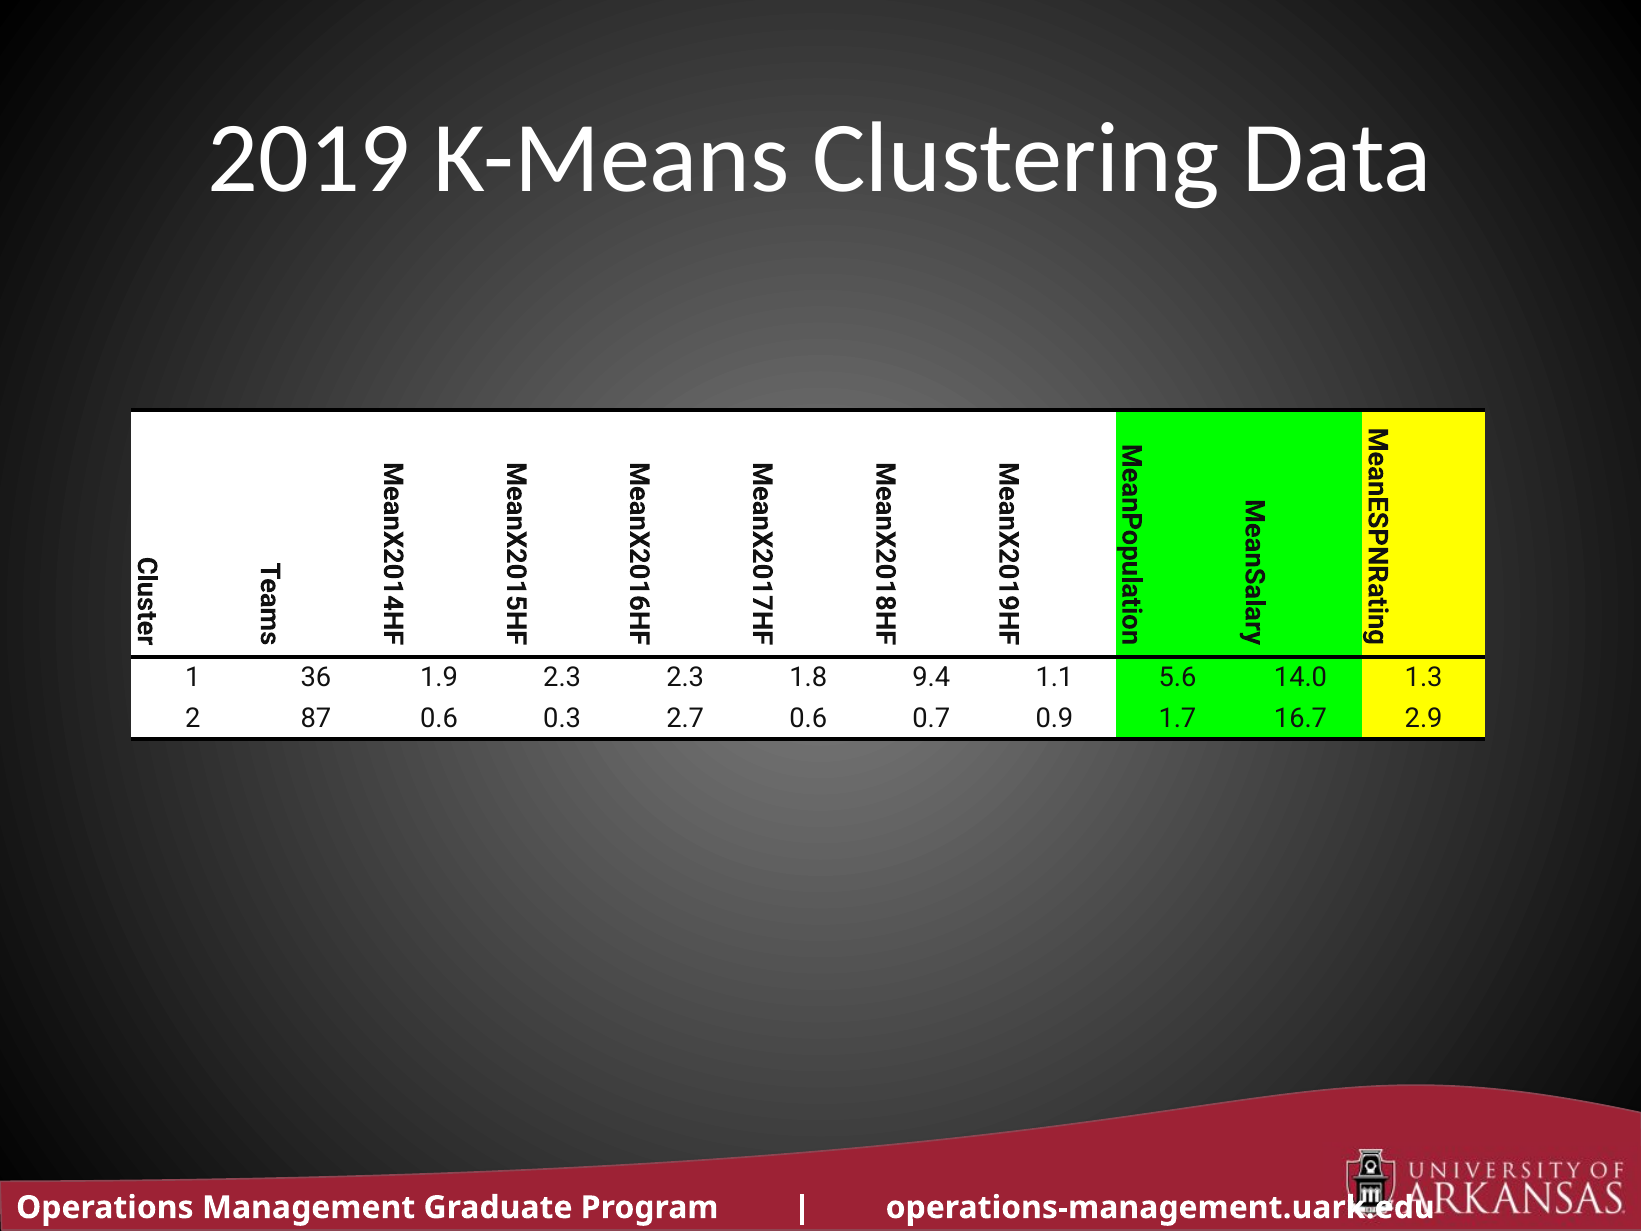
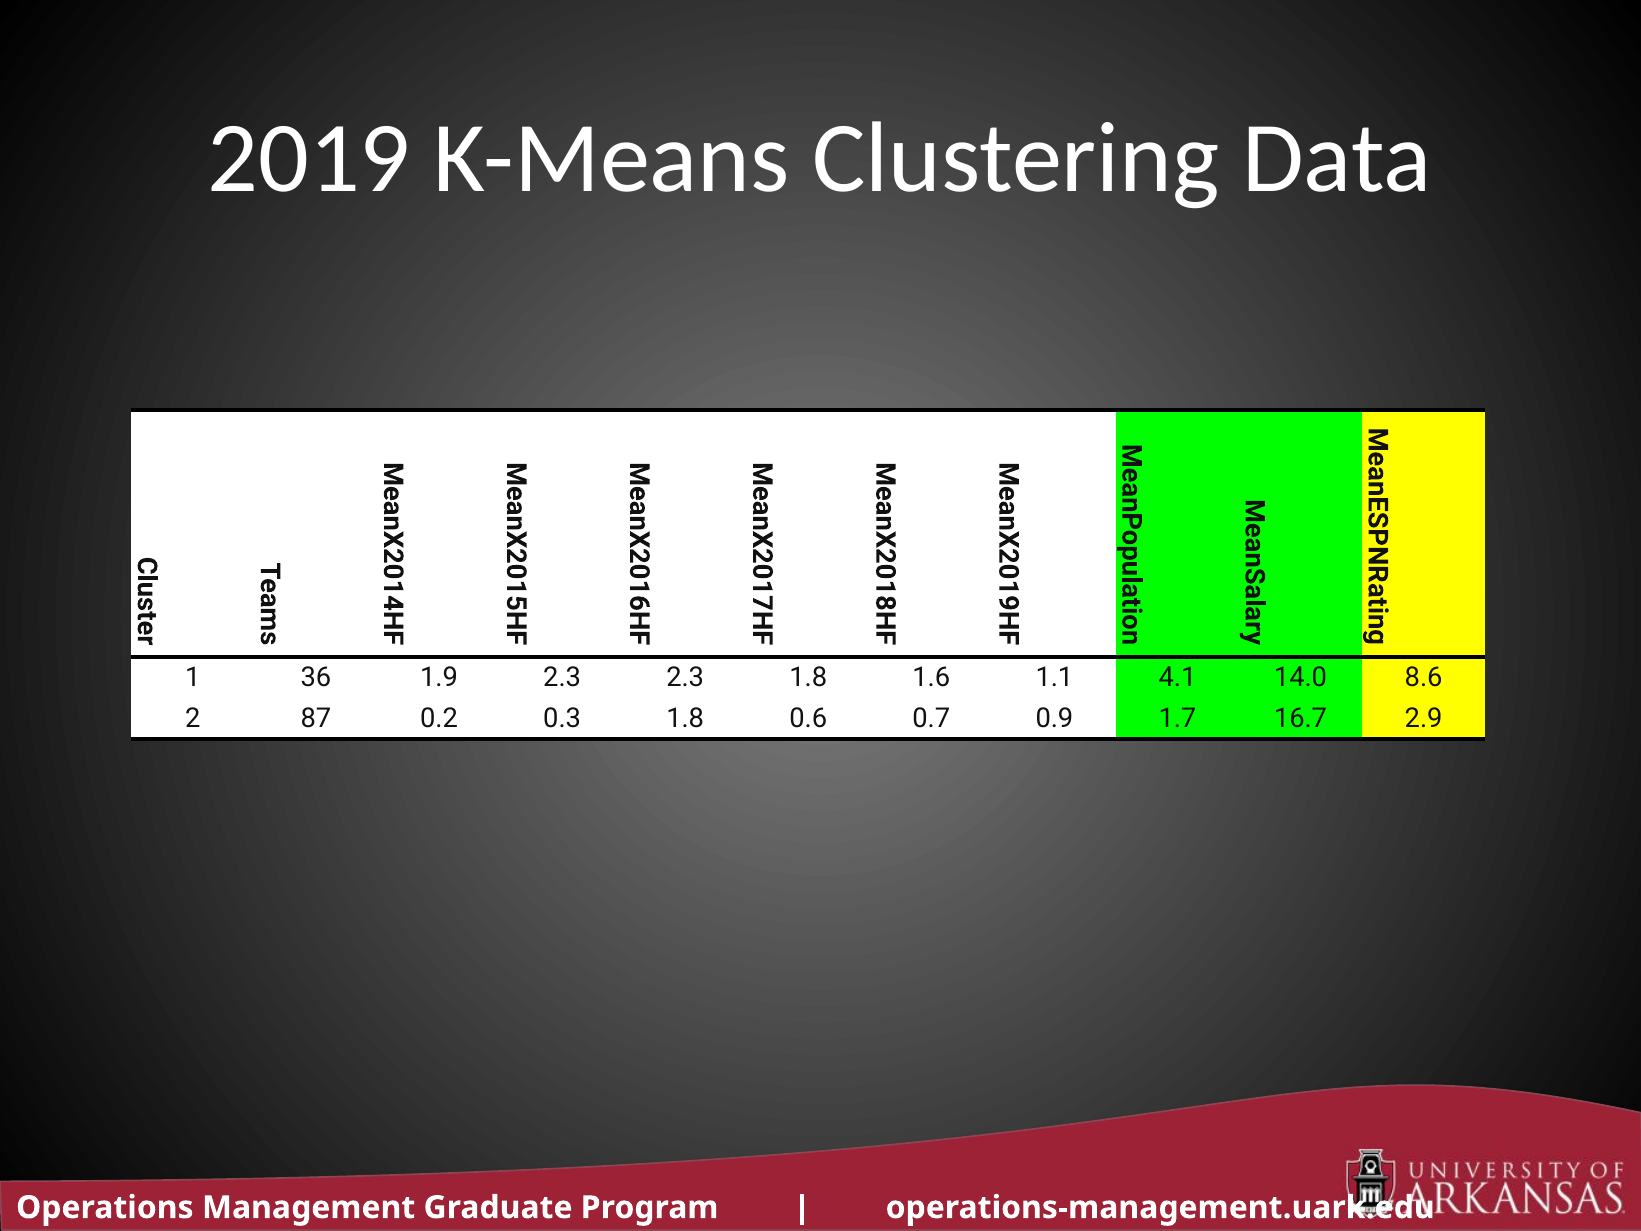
9.4: 9.4 -> 1.6 (931, 677)
5.6: 5.6 -> 4.1 (1177, 677)
1.3: 1.3 -> 8.6 (1424, 677)
87 0.6: 0.6 -> 0.2 (439, 718)
0.3 2.7: 2.7 -> 1.8 (685, 718)
